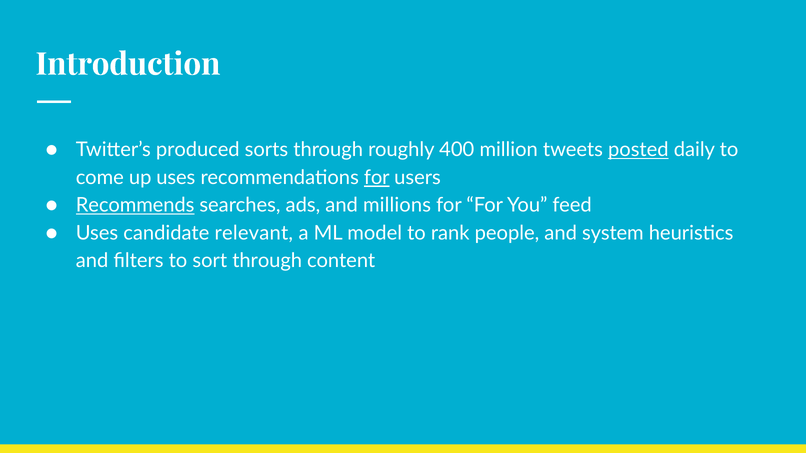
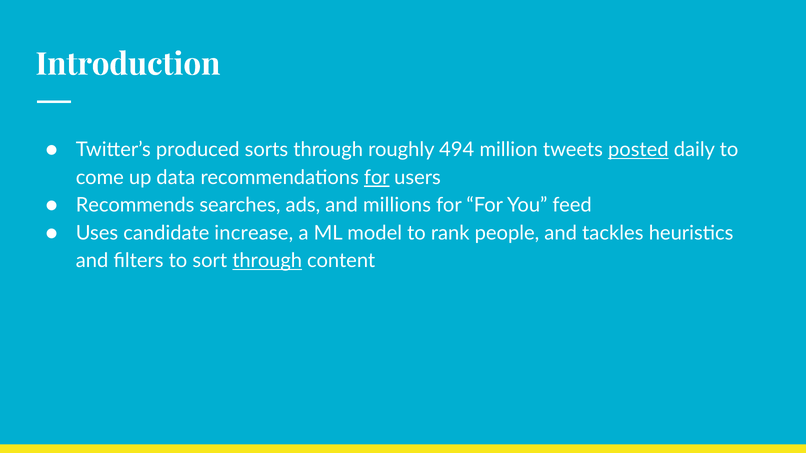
400: 400 -> 494 (457, 150)
up uses: uses -> data (176, 178)
Recommends underline: present -> none (135, 205)
relevant: relevant -> increase (254, 233)
system: system -> tackles (613, 233)
through underline: none -> present (267, 261)
